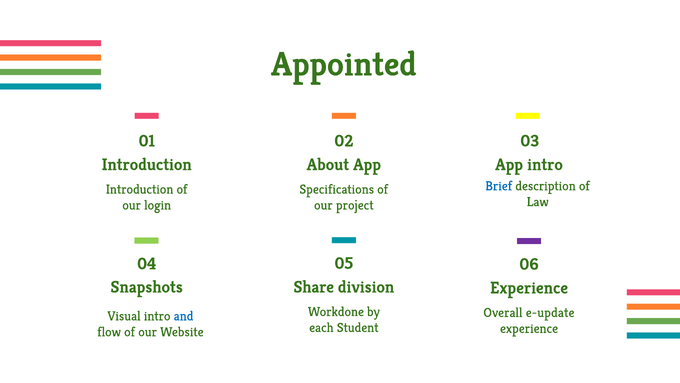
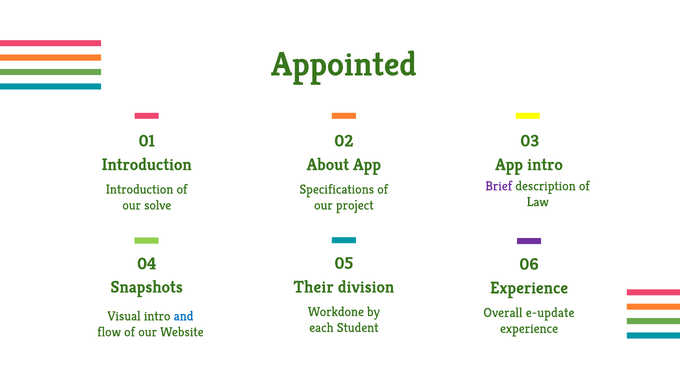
Brief colour: blue -> purple (499, 186)
login: login -> solve (158, 205)
Share: Share -> Their (314, 287)
